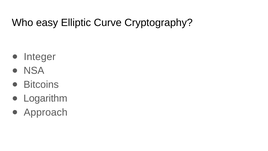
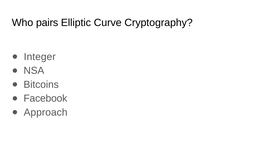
easy: easy -> pairs (47, 23)
Logarithm: Logarithm -> Facebook (45, 98)
